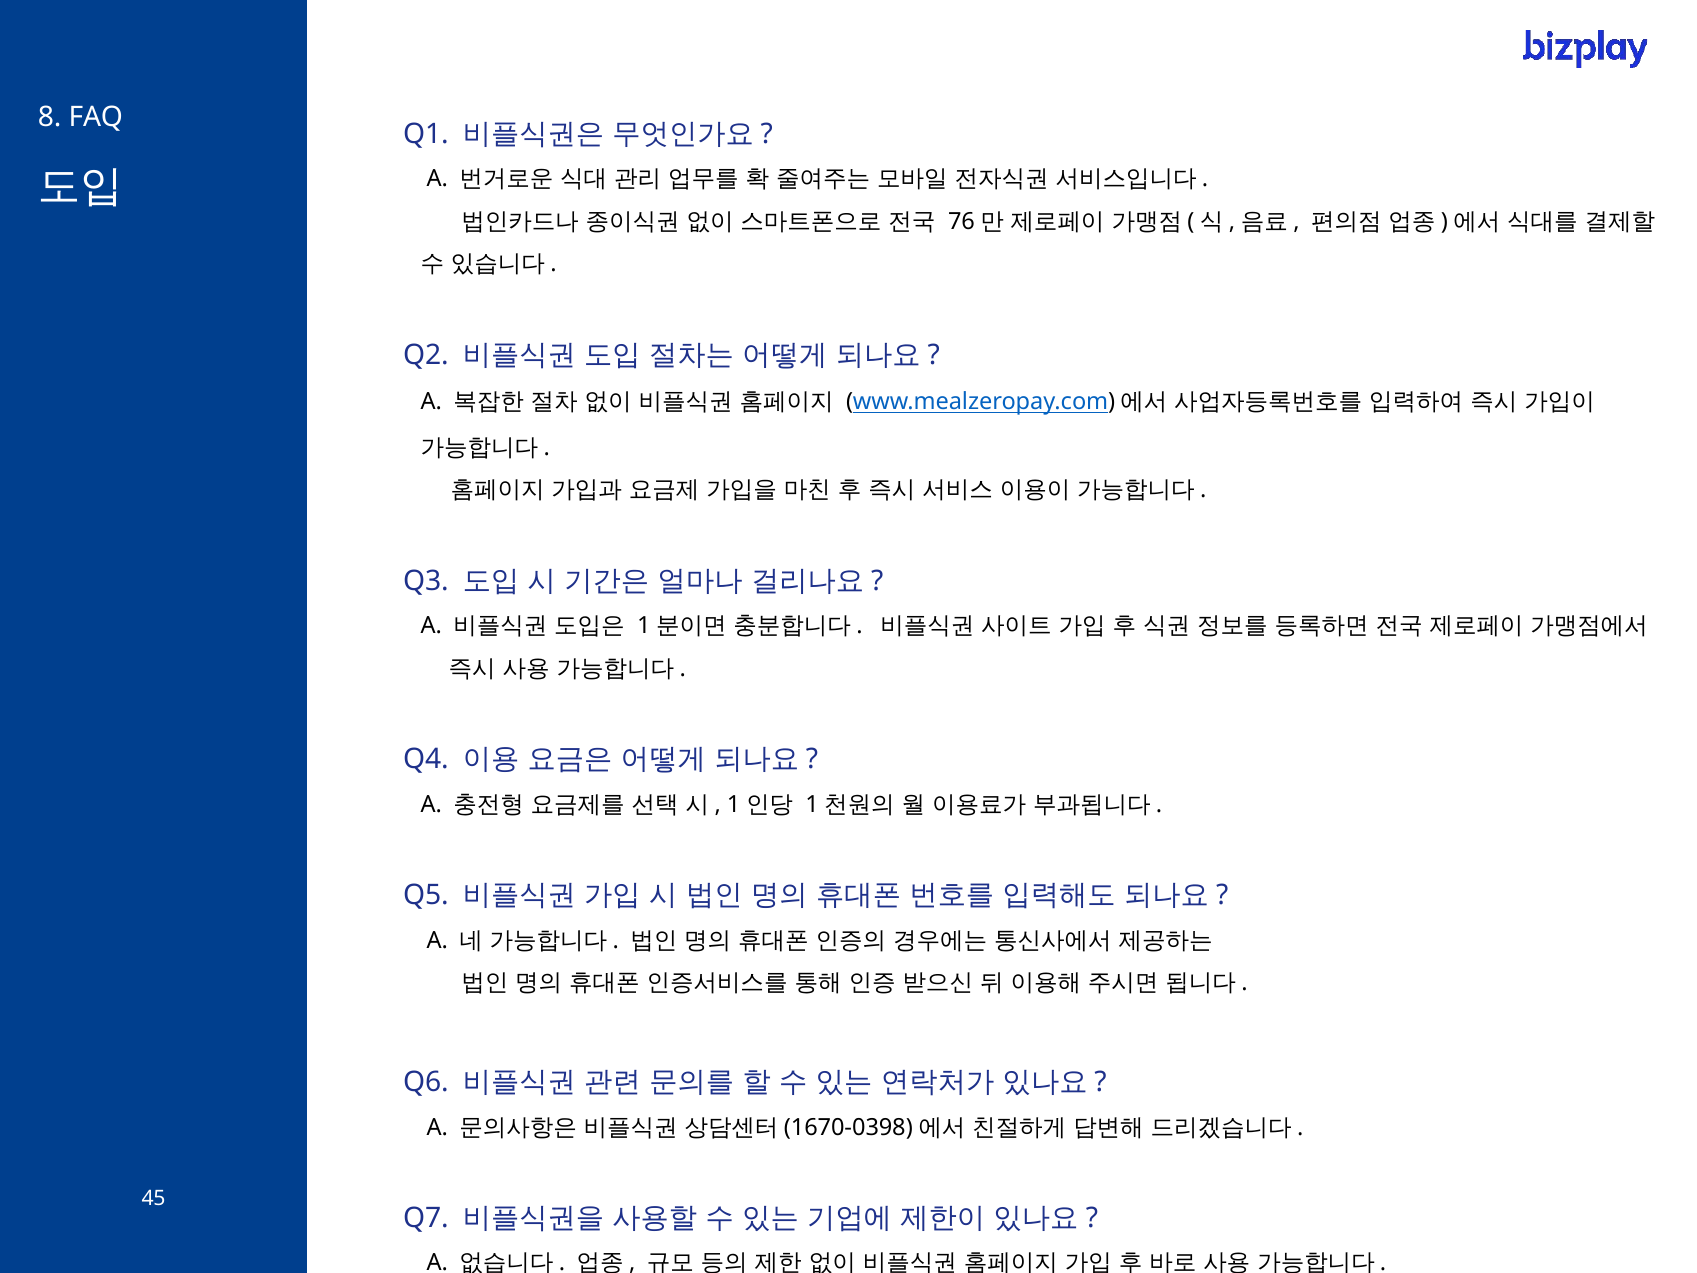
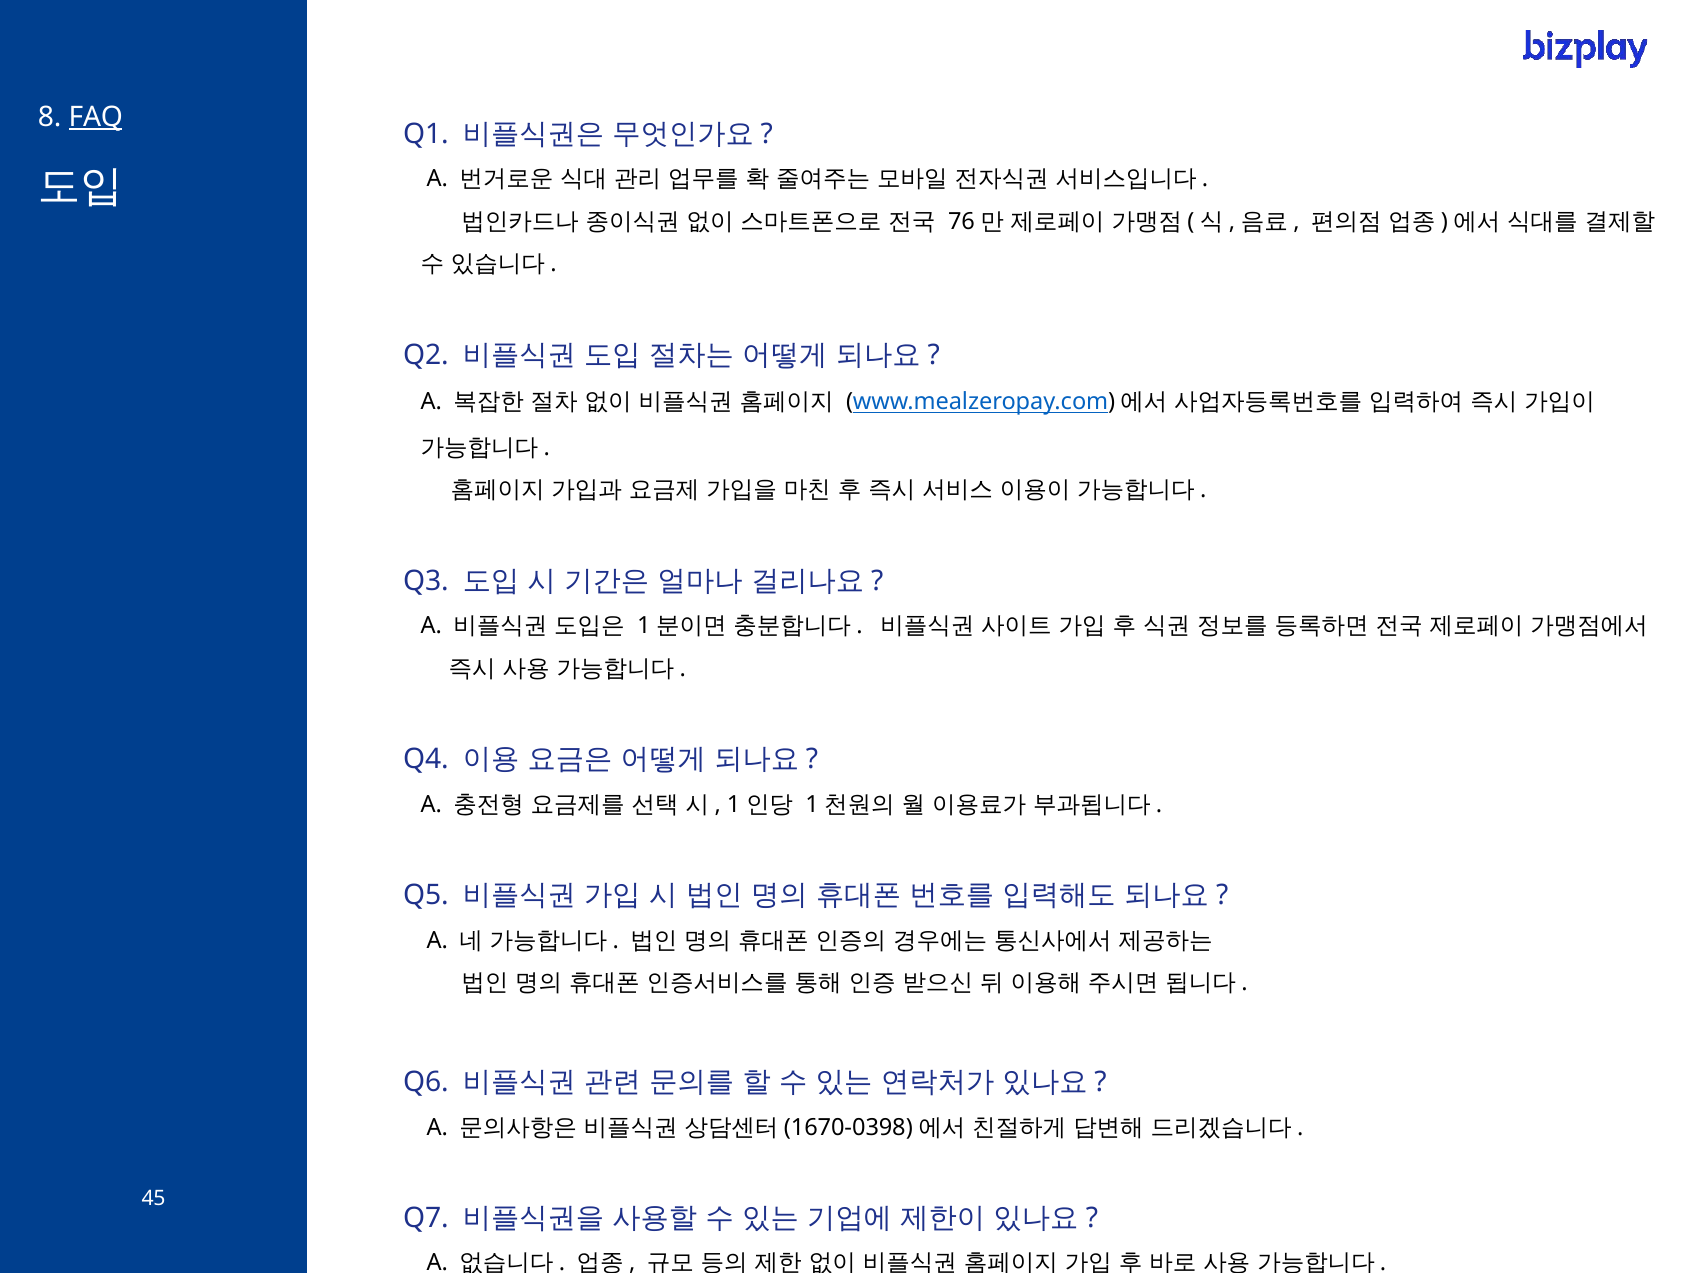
FAQ underline: none -> present (96, 117)
